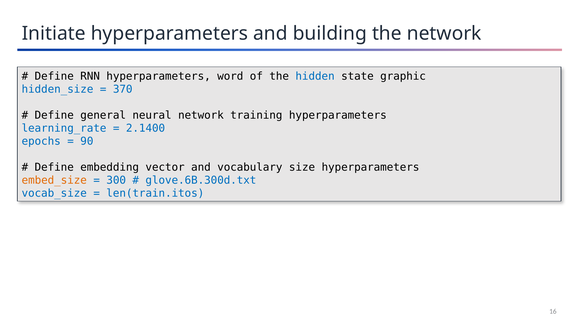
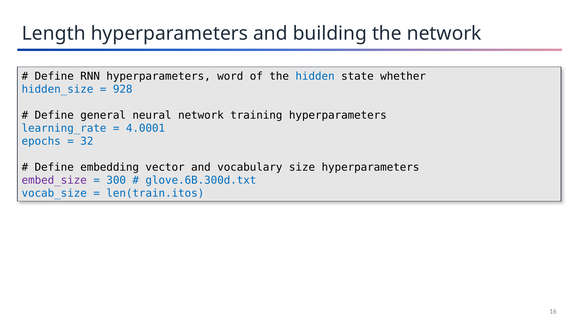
Initiate: Initiate -> Length (54, 34)
graphic: graphic -> whether (403, 76)
370: 370 -> 928 (123, 89)
2.1400: 2.1400 -> 4.0001 (146, 128)
90: 90 -> 32 (87, 141)
embed_size colour: orange -> purple (54, 180)
